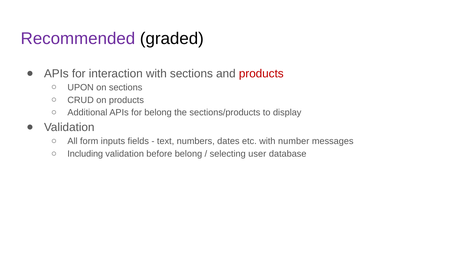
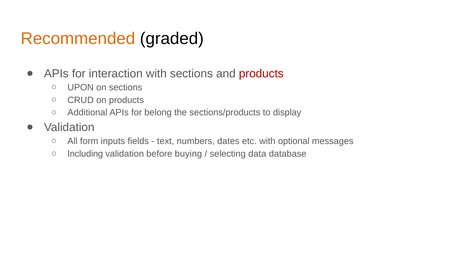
Recommended colour: purple -> orange (78, 39)
number: number -> optional (294, 141)
before belong: belong -> buying (188, 154)
user: user -> data (257, 154)
